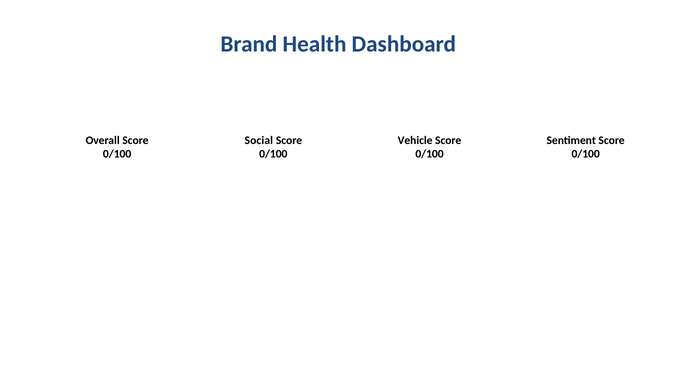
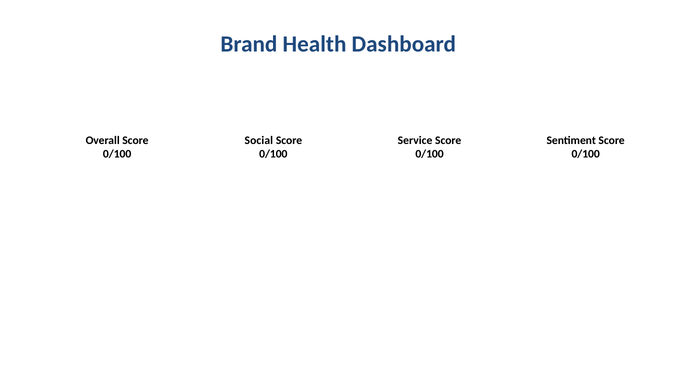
Vehicle: Vehicle -> Service (415, 140)
